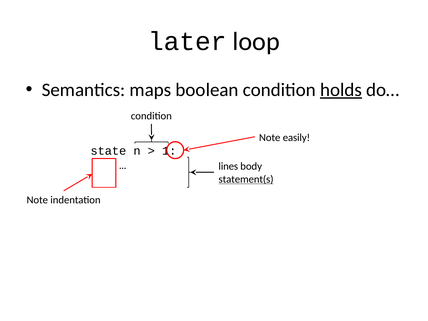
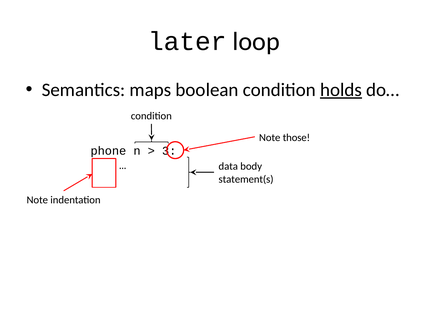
easily: easily -> those (296, 138)
state: state -> phone (108, 151)
1: 1 -> 3 (169, 151)
lines: lines -> data (228, 166)
statement(s underline: present -> none (246, 179)
